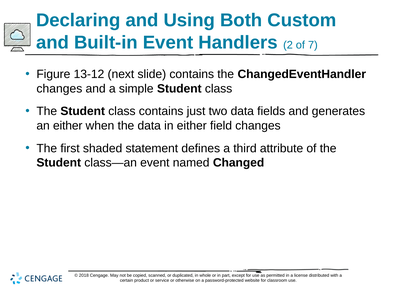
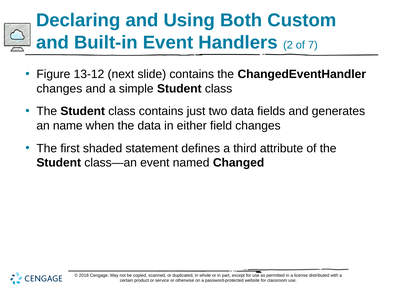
an either: either -> name (68, 126)
